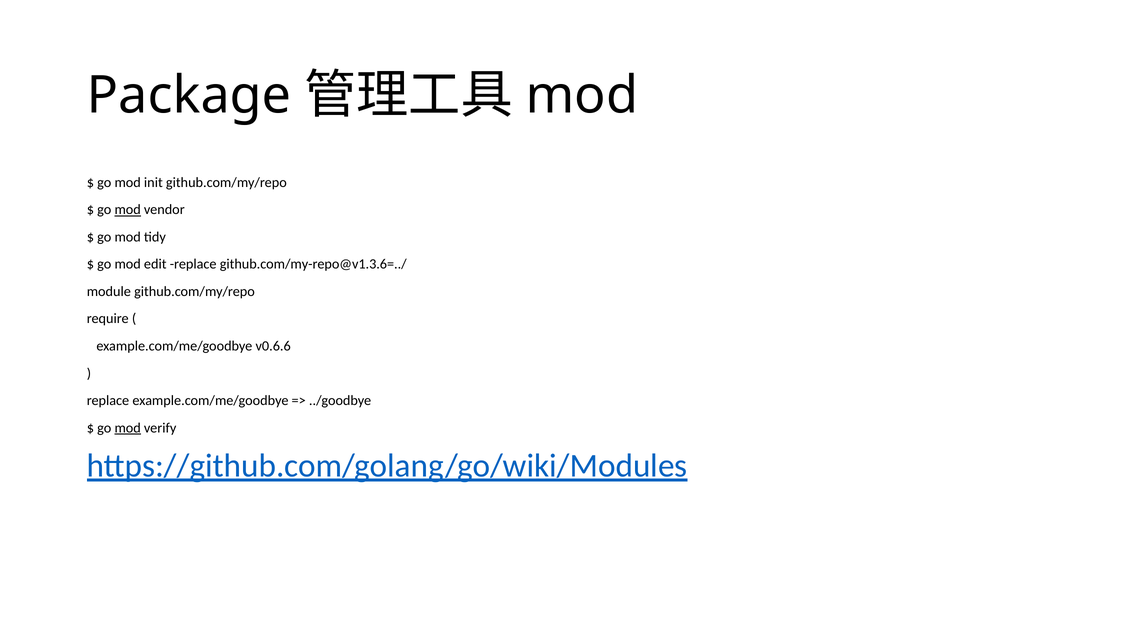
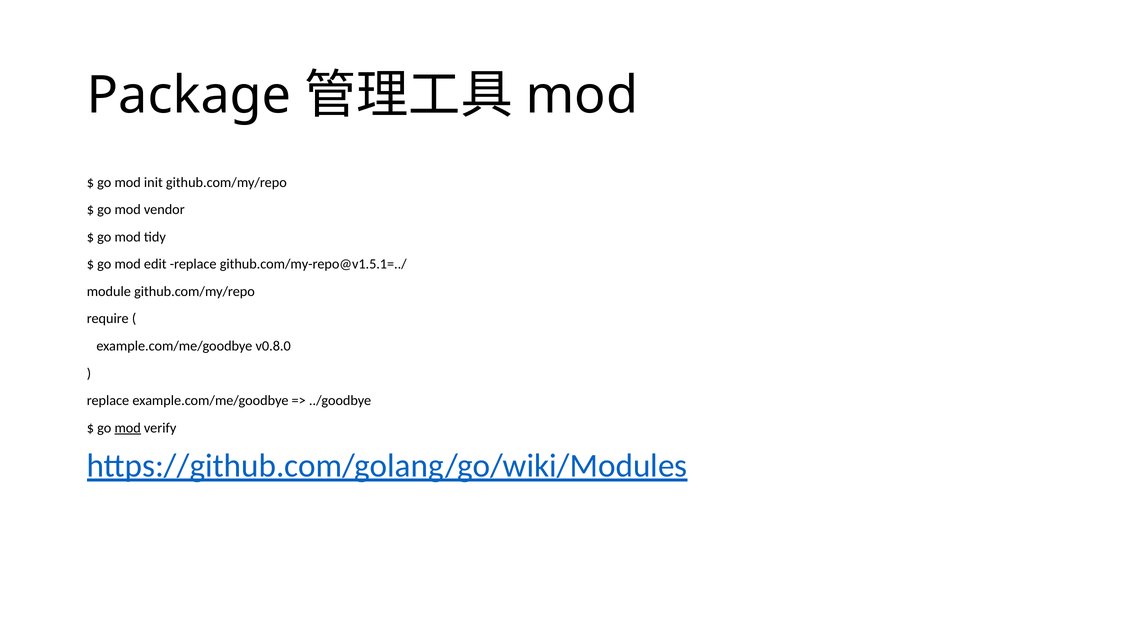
mod underline: present -> none (128, 210)
github.com/my-repo@v1.3.6=../: github.com/my-repo@v1.3.6=../ -> github.com/my-repo@v1.5.1=../ (313, 264)
v0.6.6: v0.6.6 -> v0.8.0 (273, 346)
